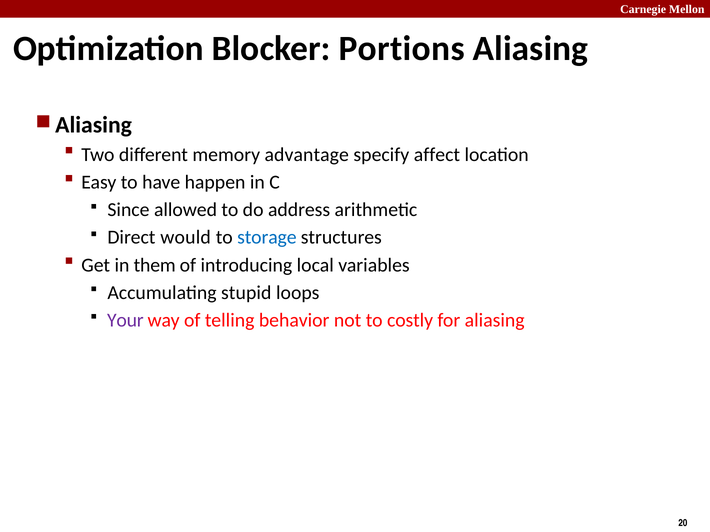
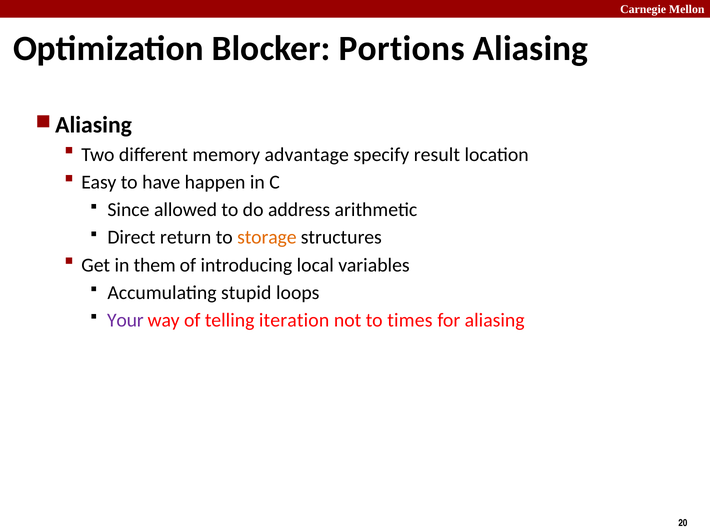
affect: affect -> result (437, 155)
would: would -> return (186, 238)
storage colour: blue -> orange (267, 238)
behavior: behavior -> iteration (294, 320)
costly: costly -> times (410, 320)
